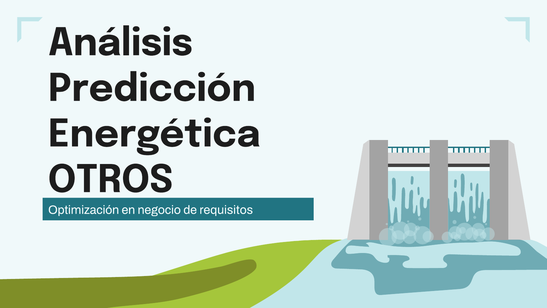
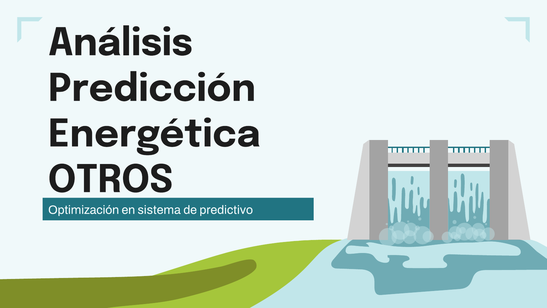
negocio: negocio -> sistema (159, 210)
requisitos: requisitos -> predictivo (226, 210)
